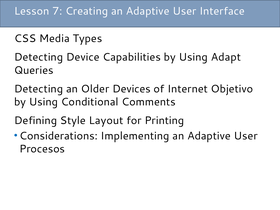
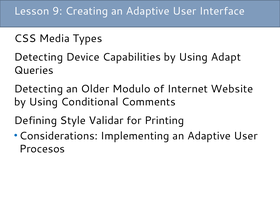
7: 7 -> 9 (57, 11)
Devices: Devices -> Modulo (131, 89)
Objetivo: Objetivo -> Website (232, 89)
Layout: Layout -> Validar (106, 120)
